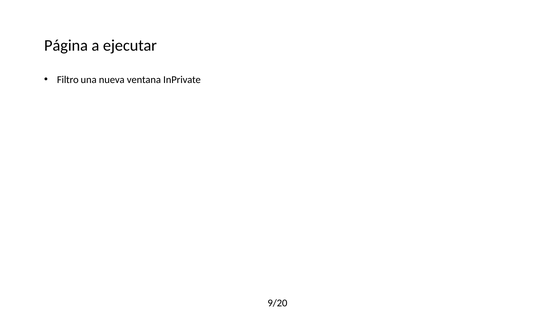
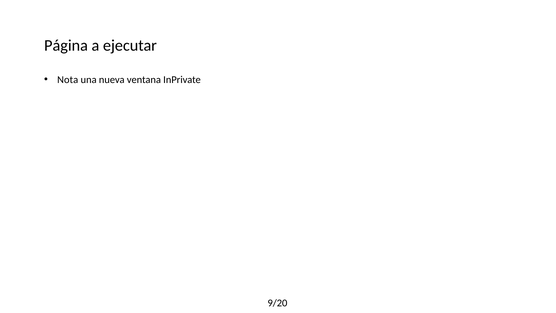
Filtro: Filtro -> Nota (68, 80)
